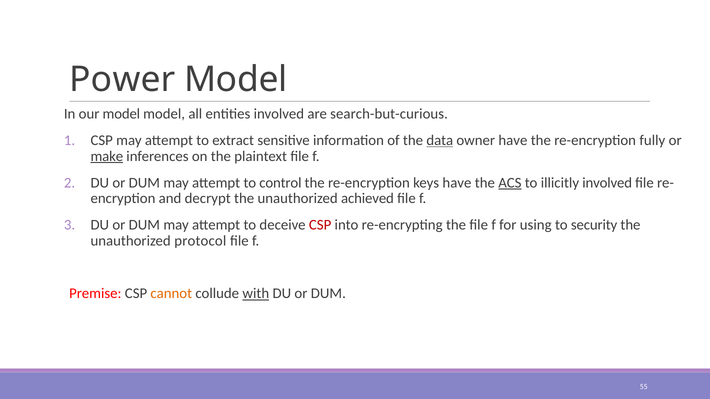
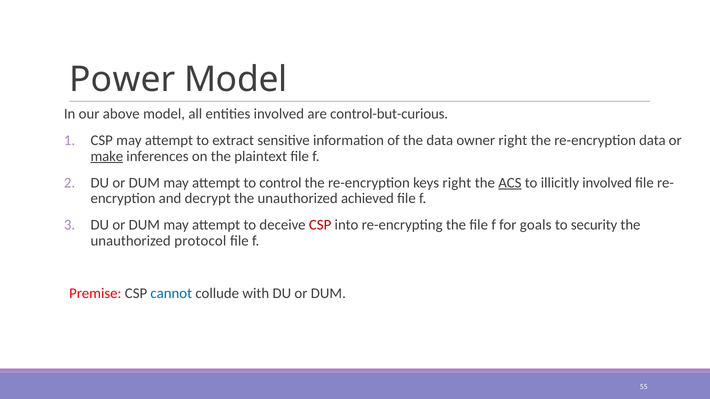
our model: model -> above (121, 114)
search-but-curious: search-but-curious -> control-but-curious (389, 114)
data underline: present -> none (440, 141)
owner have: have -> right (513, 141)
re-encryption fully: fully -> data (652, 141)
keys have: have -> right (457, 183)
using: using -> goals (536, 225)
cannot colour: orange -> blue (171, 294)
with underline: present -> none (256, 294)
